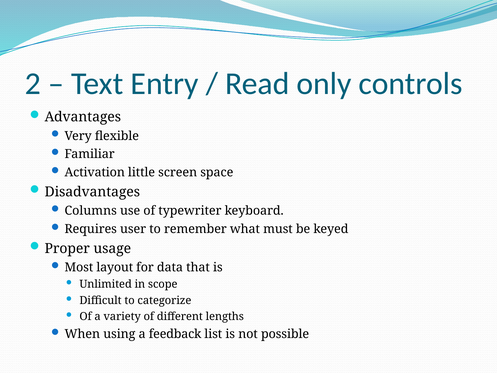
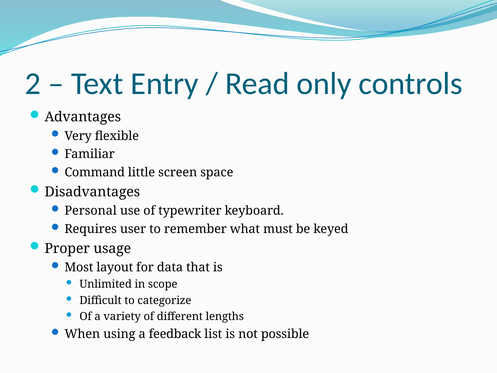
Activation: Activation -> Command (95, 172)
Columns: Columns -> Personal (91, 211)
